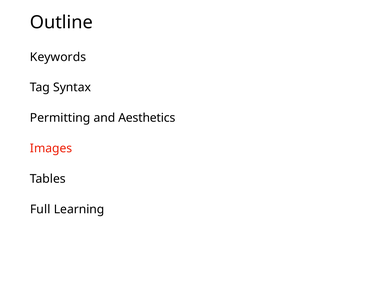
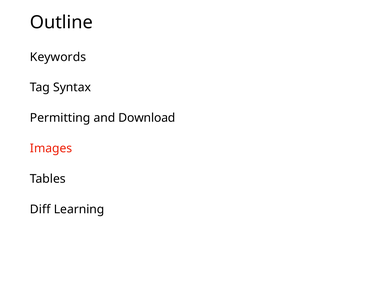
Aesthetics: Aesthetics -> Download (147, 118)
Full: Full -> Diff (40, 209)
